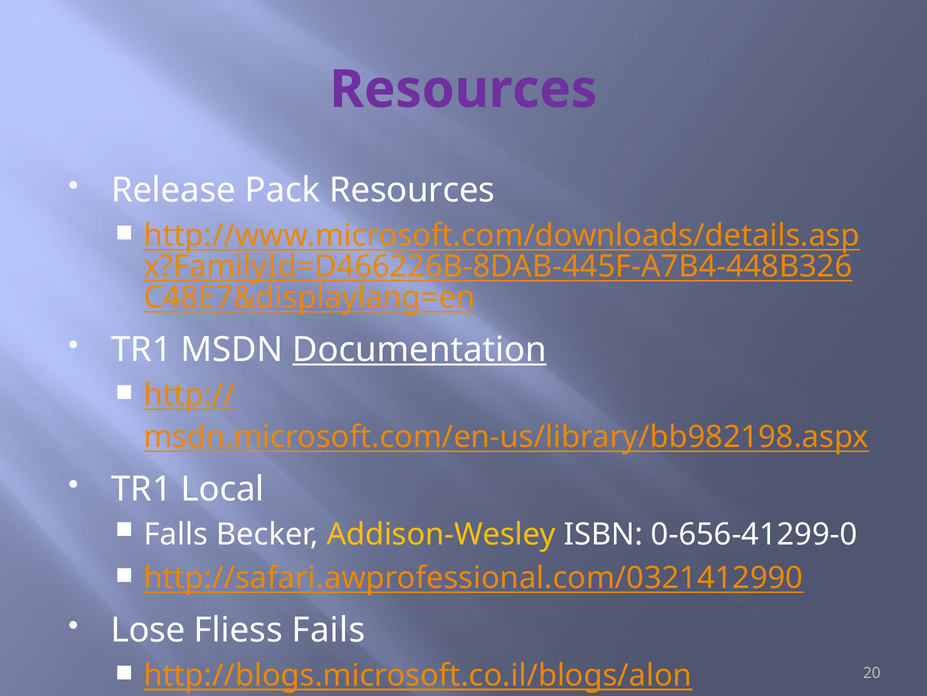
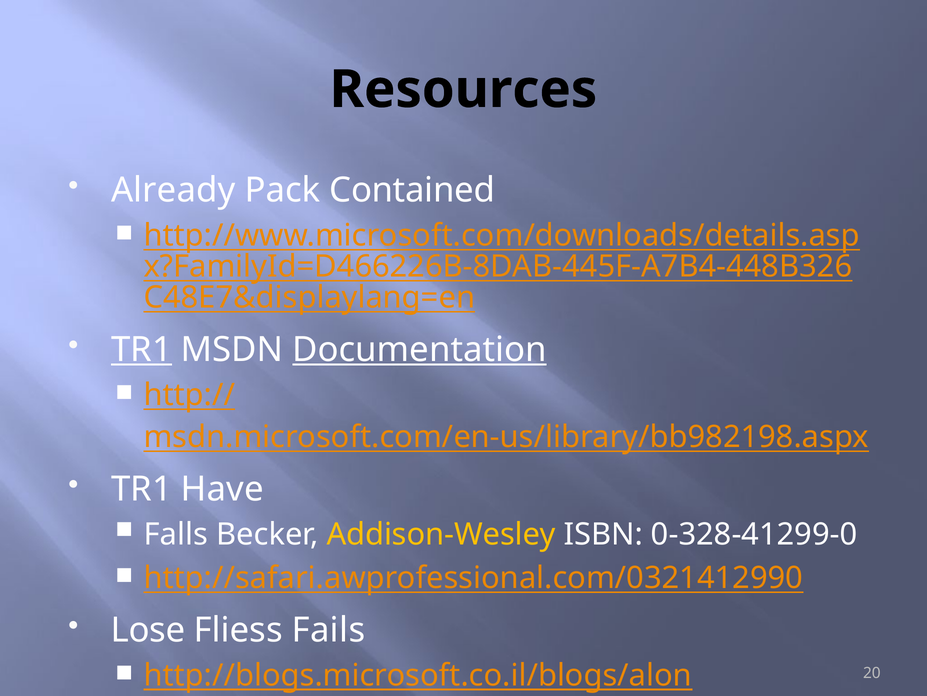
Resources colour: purple -> black (463, 89)
Release: Release -> Already (173, 190)
Pack Resources: Resources -> Contained (412, 190)
TR1 underline: none -> present (142, 349)
Local: Local -> Have (222, 489)
0-656-41299-0: 0-656-41299-0 -> 0-328-41299-0 (754, 534)
